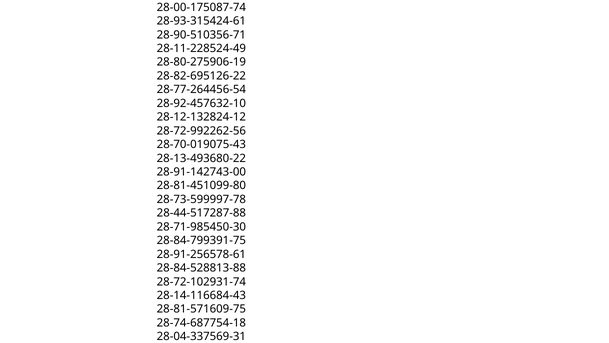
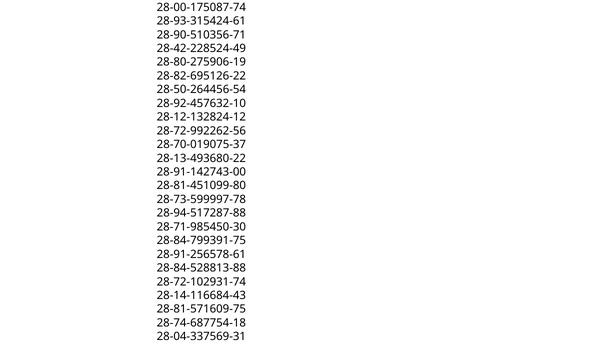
28-11-228524-49: 28-11-228524-49 -> 28-42-228524-49 (201, 48)
28-77-264456-54: 28-77-264456-54 -> 28-50-264456-54 (201, 90)
28-70-019075-43: 28-70-019075-43 -> 28-70-019075-37 (201, 144)
28-44-517287-88: 28-44-517287-88 -> 28-94-517287-88 (201, 213)
